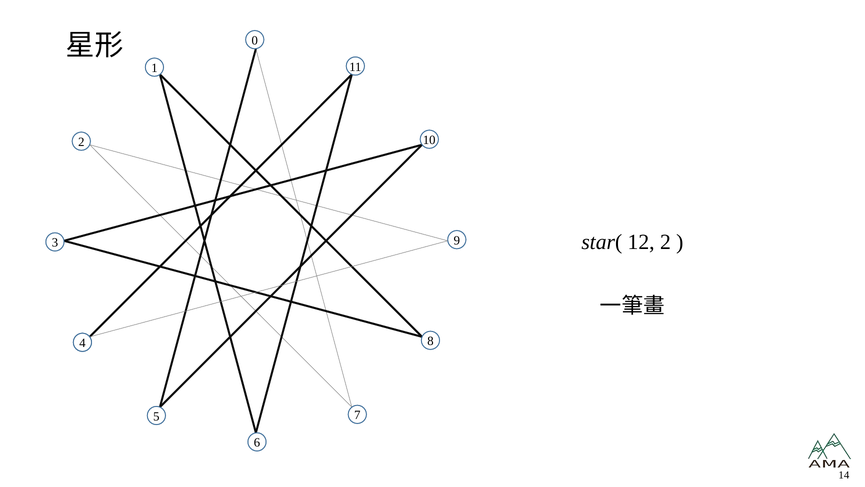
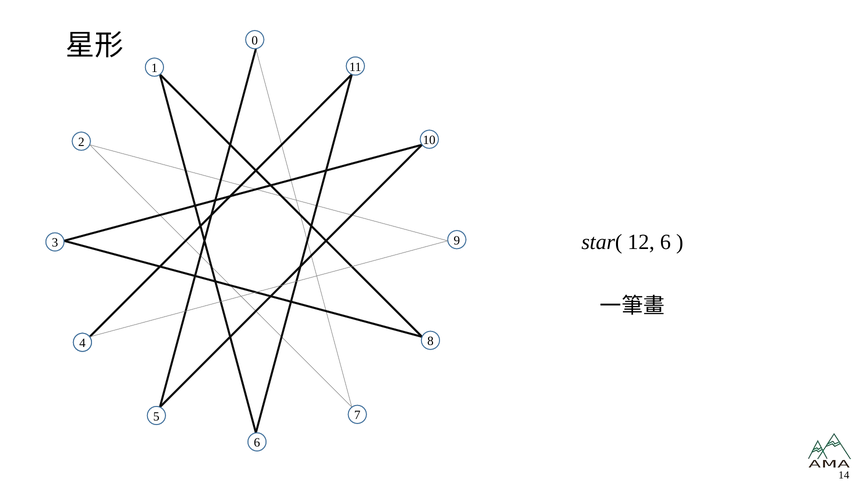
2: 2 -> 6 (665, 242)
